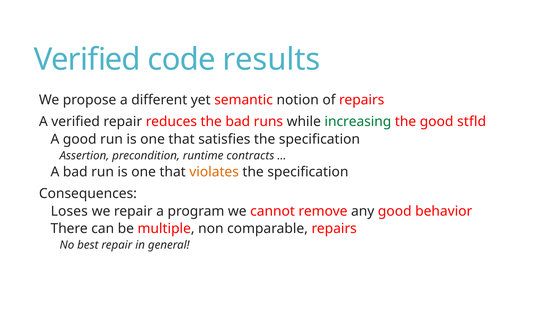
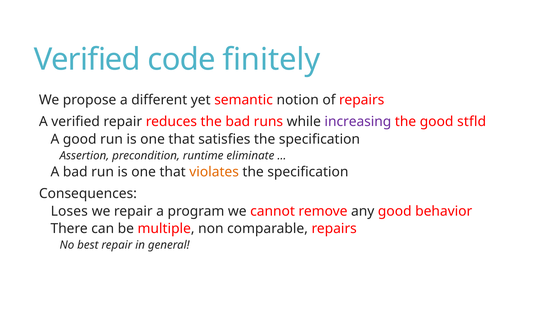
results: results -> finitely (271, 59)
increasing colour: green -> purple (358, 121)
contracts: contracts -> eliminate (250, 155)
